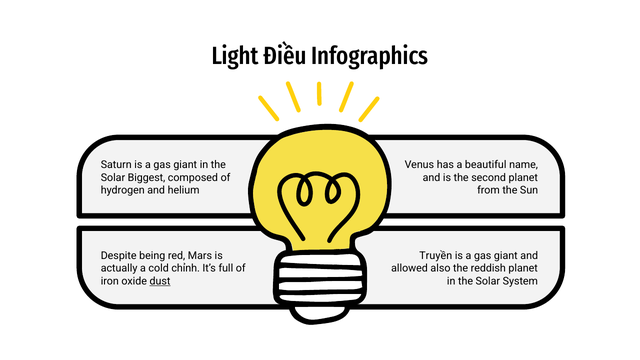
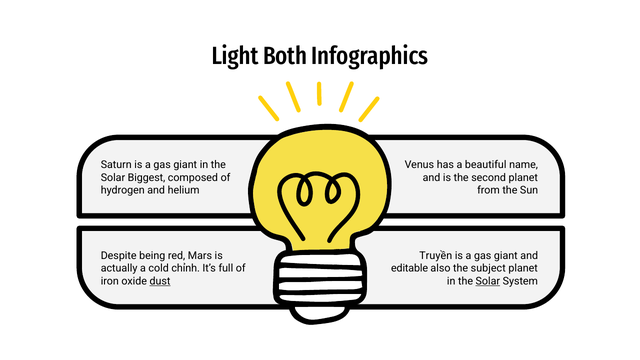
Điều: Điều -> Both (285, 56)
allowed: allowed -> editable (410, 268)
reddish: reddish -> subject (488, 268)
Solar underline: none -> present (488, 281)
